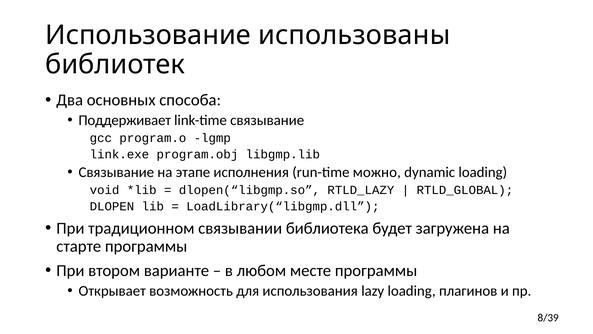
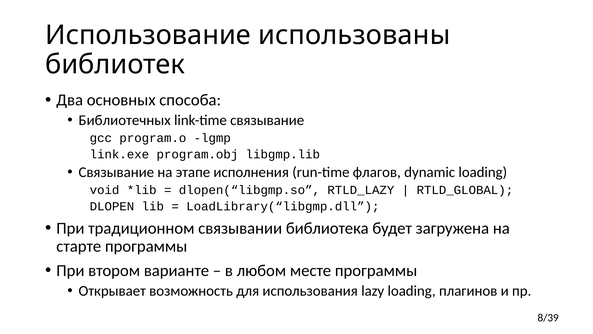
Поддерживает: Поддерживает -> Библиотечных (125, 120)
можно: можно -> флагов (377, 172)
